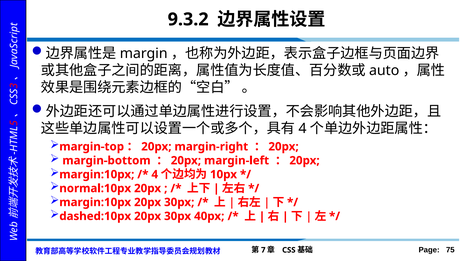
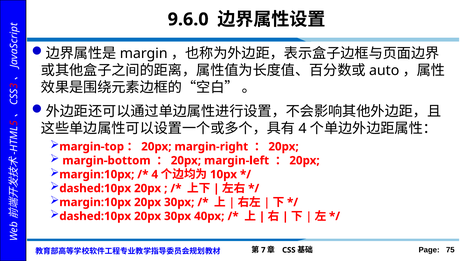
9.3.2: 9.3.2 -> 9.6.0 (188, 19)
normal:10px: normal:10px -> dashed:10px (95, 188)
